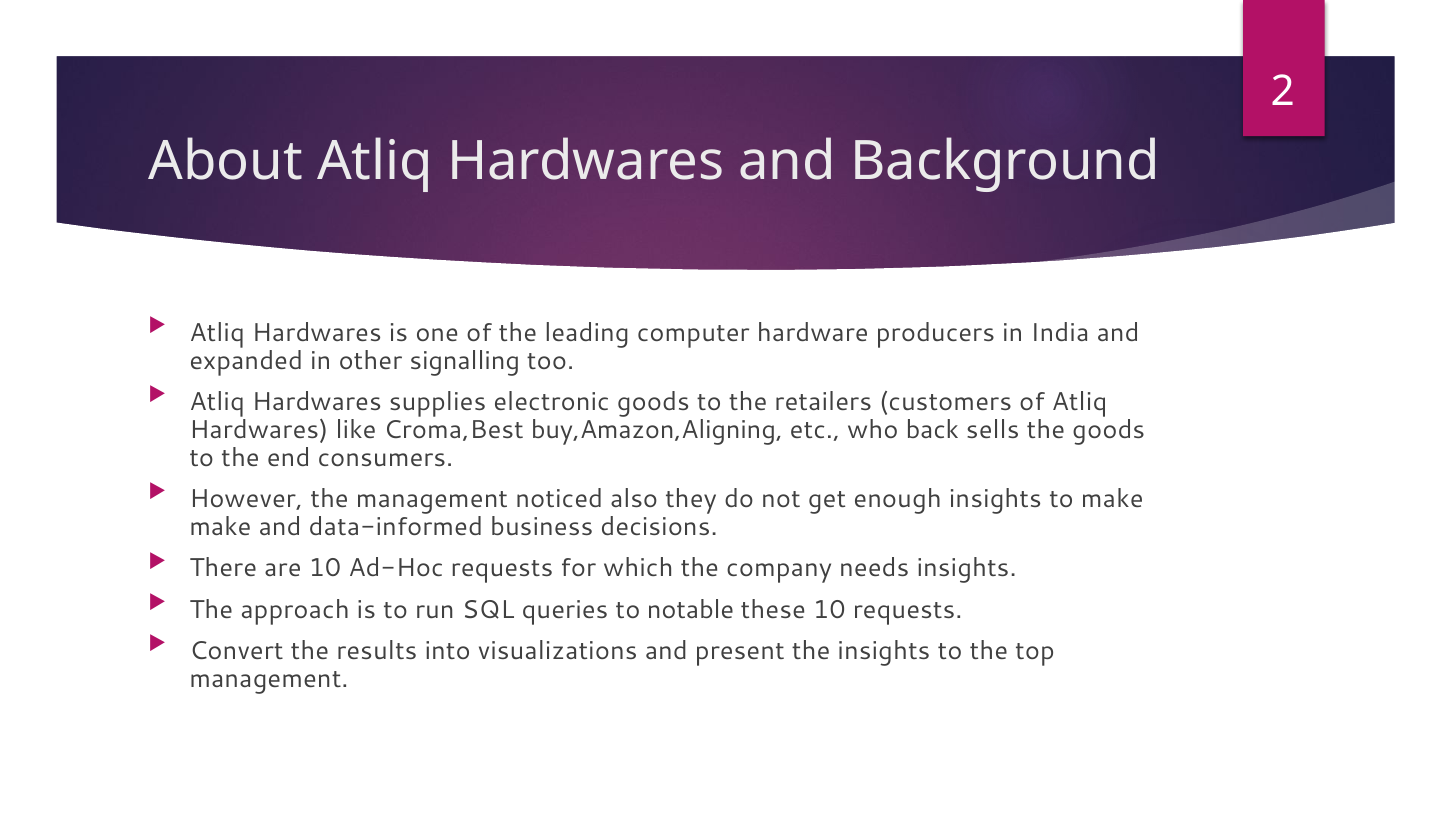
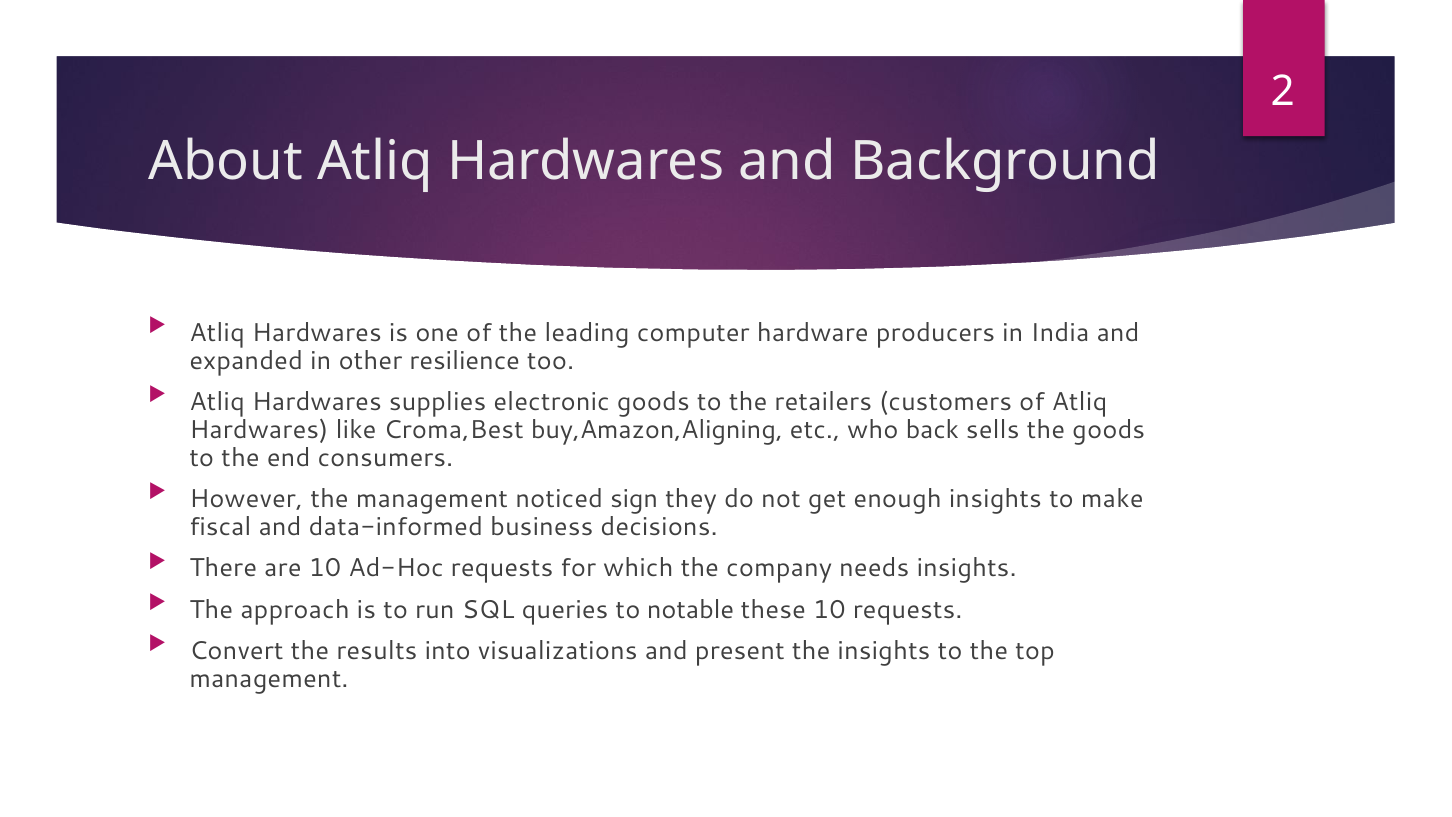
signalling: signalling -> resilience (465, 361)
also: also -> sign (634, 499)
make: make -> fiscal (220, 527)
